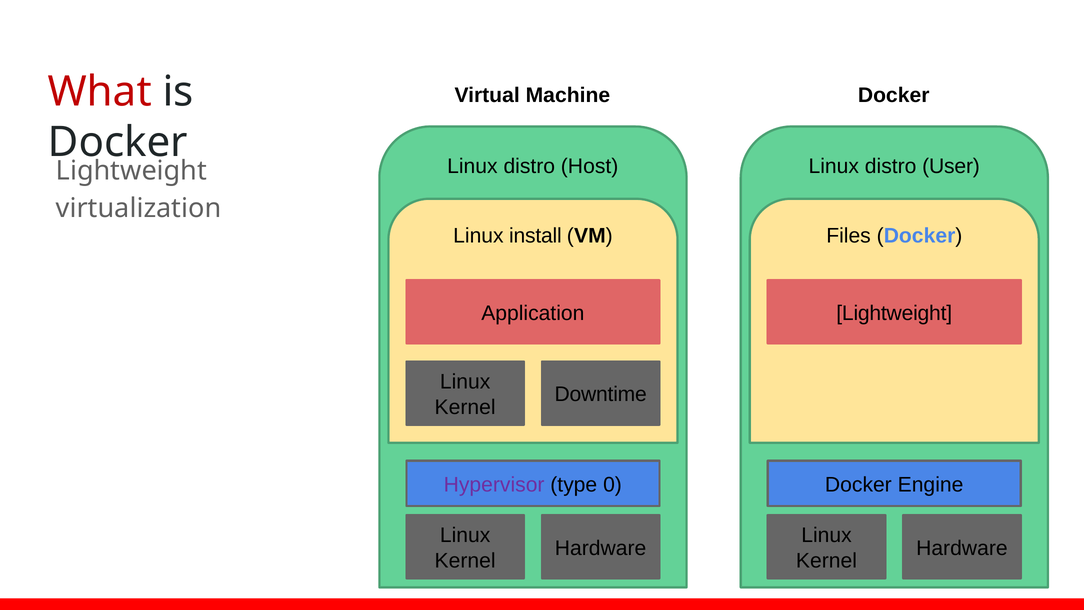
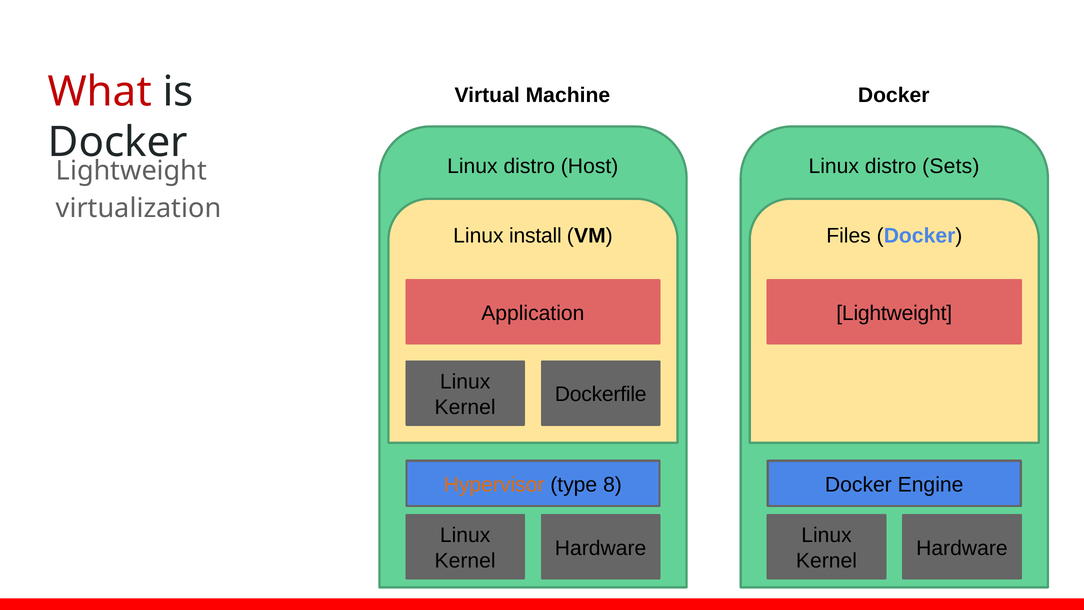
User: User -> Sets (951, 166)
Downtime: Downtime -> Dockerfile (601, 394)
Hypervisor colour: purple -> orange (494, 485)
0: 0 -> 8 (613, 485)
